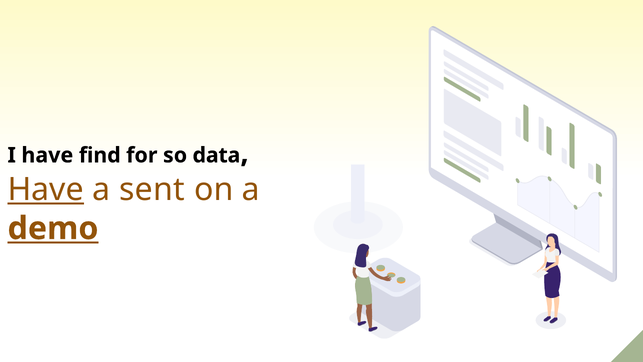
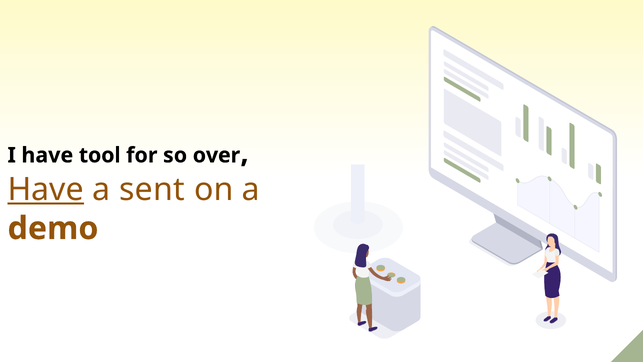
find: find -> tool (100, 155)
data: data -> over (216, 155)
demo underline: present -> none (53, 228)
